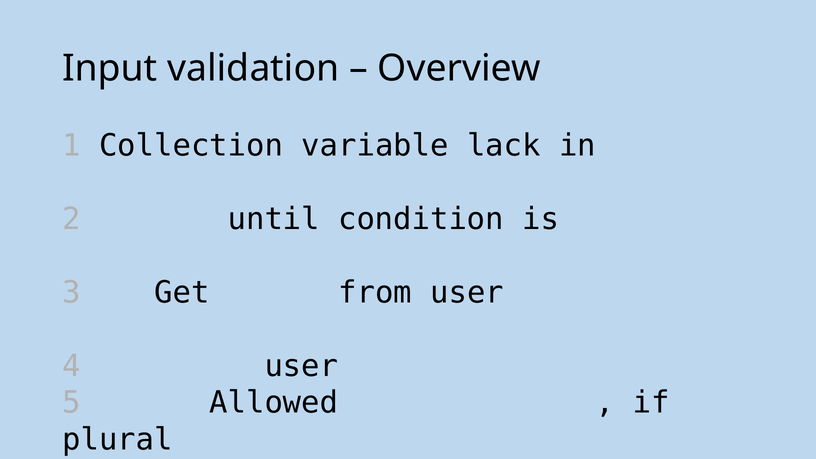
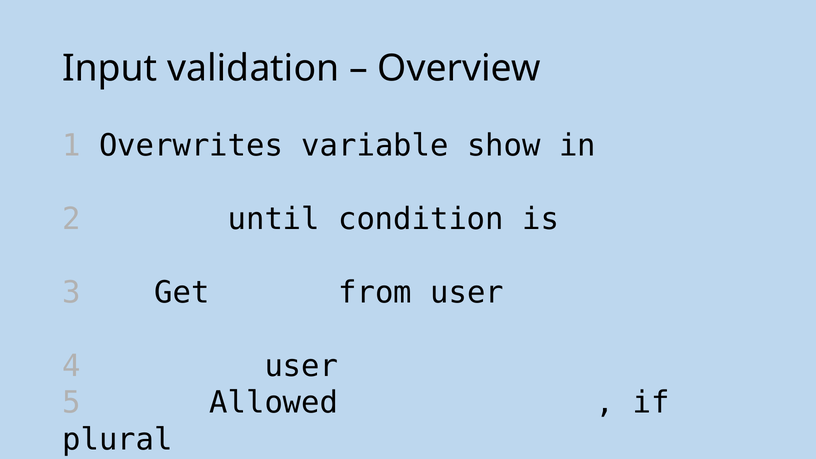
Collection: Collection -> Overwrites (191, 146)
lack: lack -> show (504, 146)
